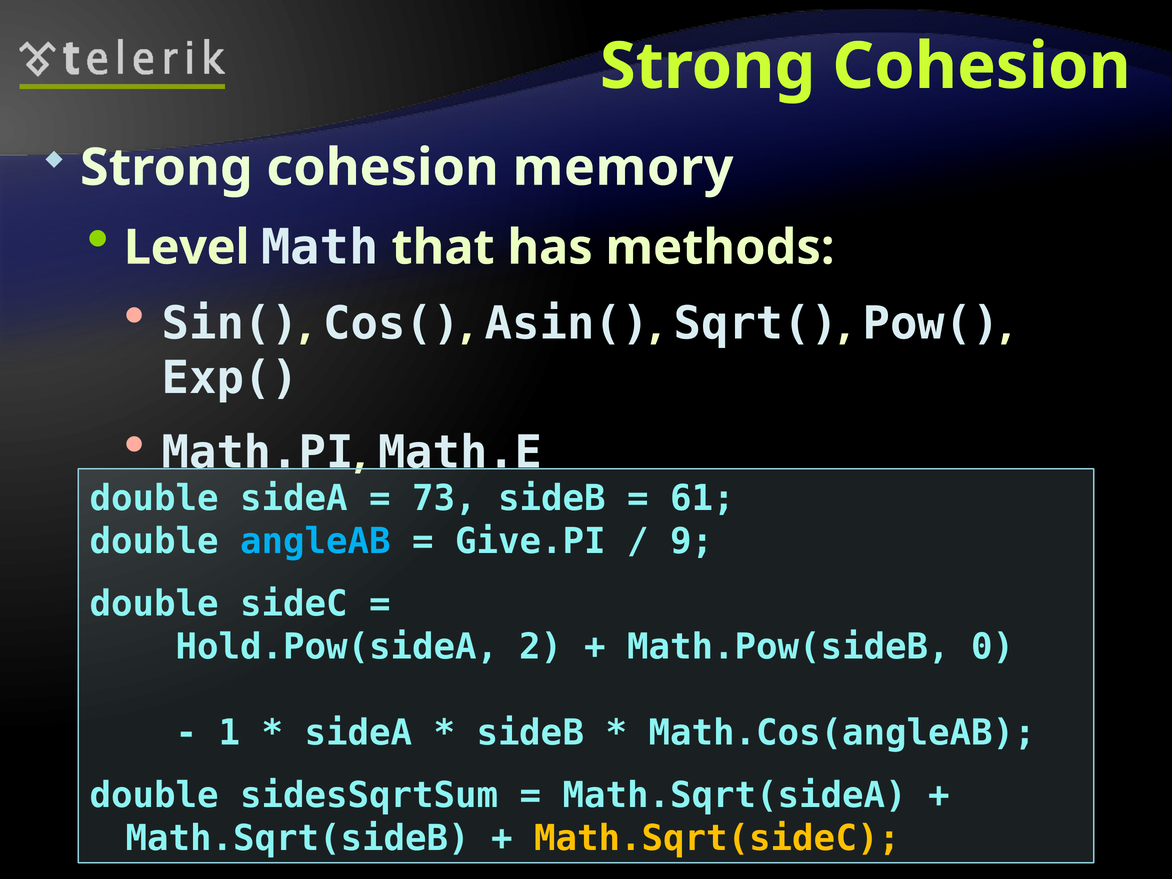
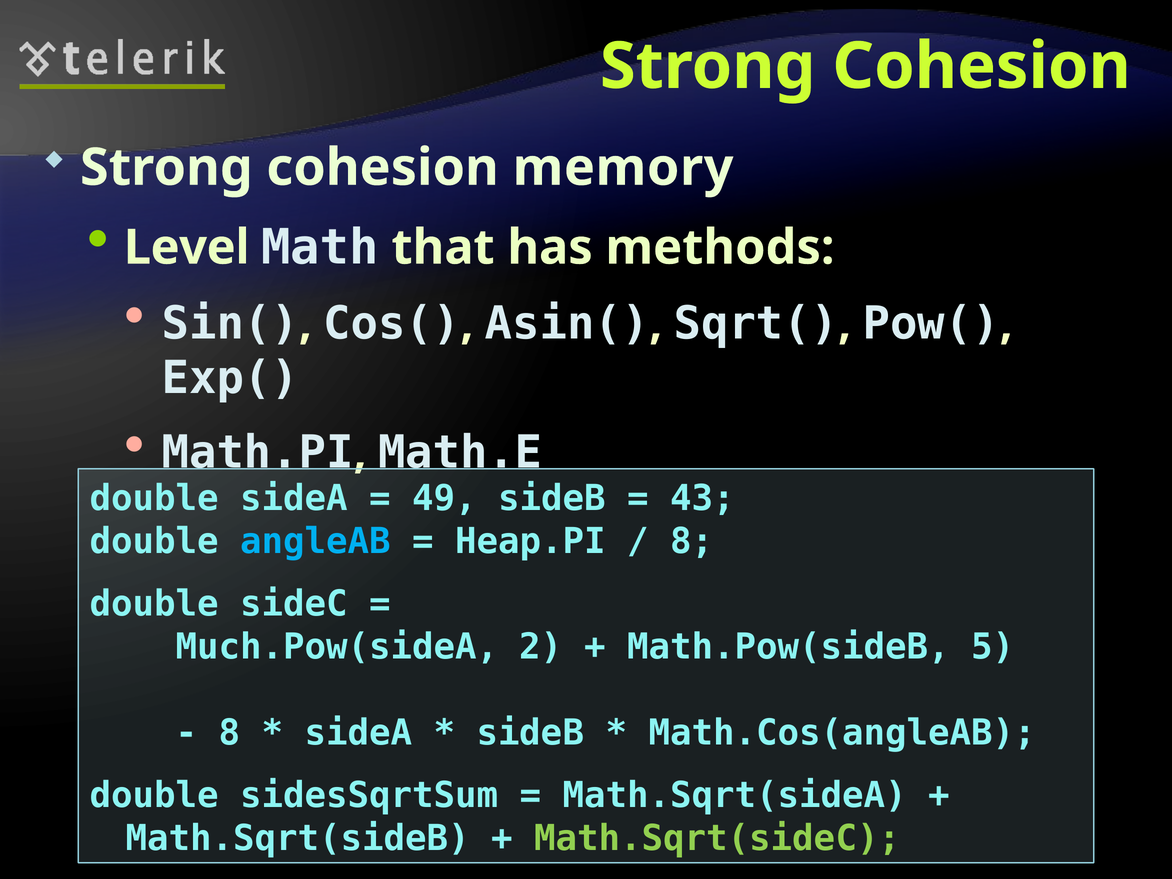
73: 73 -> 49 (444, 499)
61: 61 -> 43 (702, 499)
Give.PI: Give.PI -> Heap.PI (530, 541)
9: 9 -> 8 (692, 541)
Hold.Pow(sideA: Hold.Pow(sideA -> Much.Pow(sideA (337, 647)
0: 0 -> 5 (993, 647)
1: 1 -> 8 (229, 733)
Math.Sqrt(sideC colour: yellow -> light green (717, 838)
